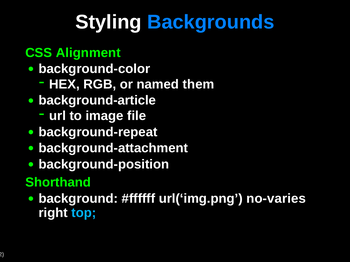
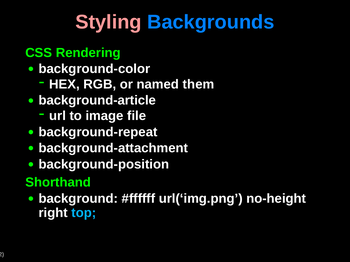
Styling colour: white -> pink (108, 22)
Alignment: Alignment -> Rendering (88, 53)
no-varies: no-varies -> no-height (276, 199)
